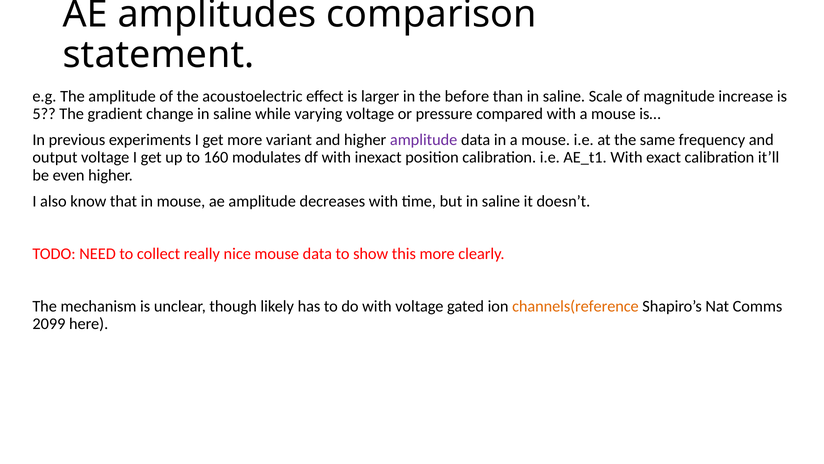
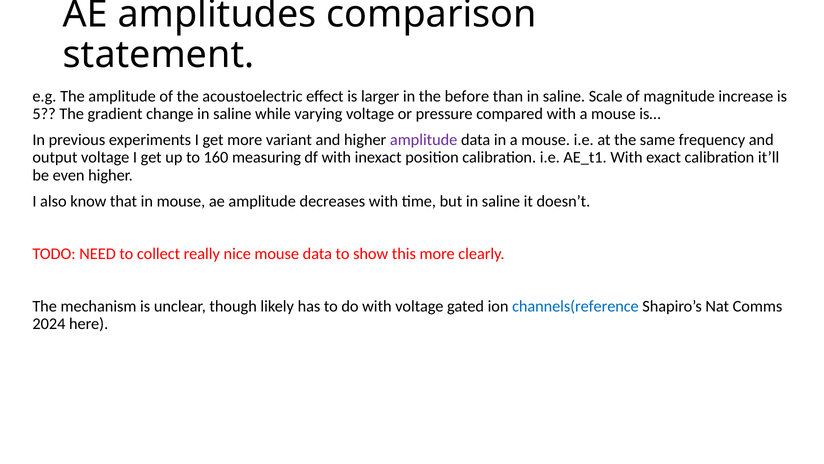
modulates: modulates -> measuring (266, 157)
channels(reference colour: orange -> blue (575, 306)
2099: 2099 -> 2024 (49, 323)
